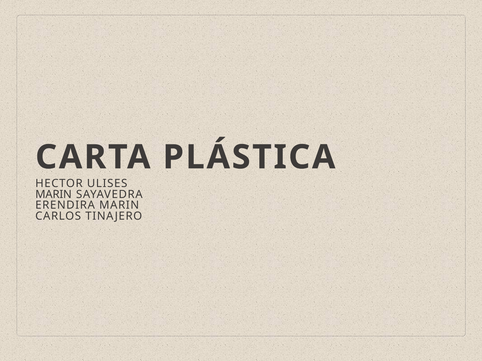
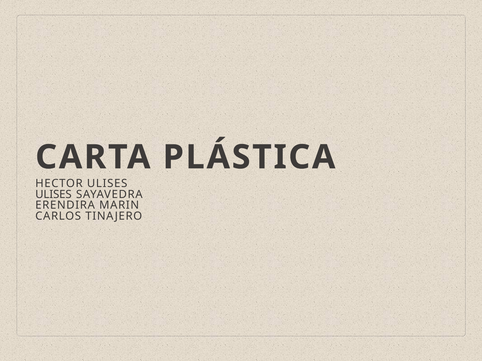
MARIN: MARIN -> ULISES (53, 195)
